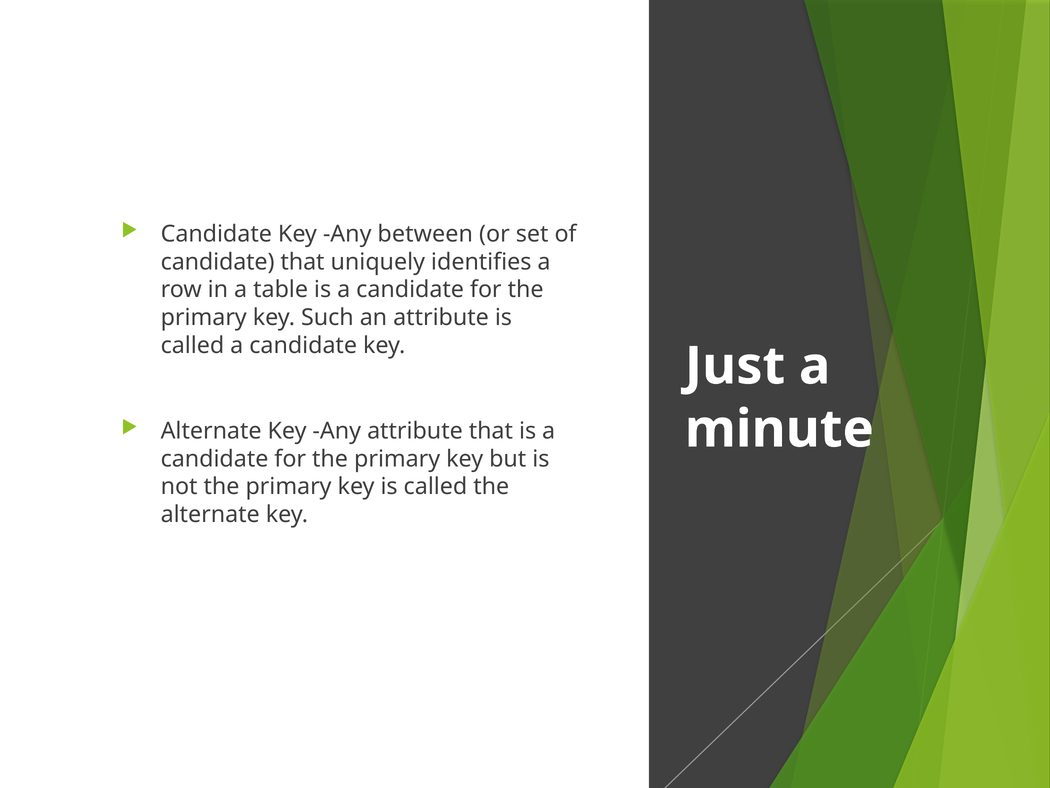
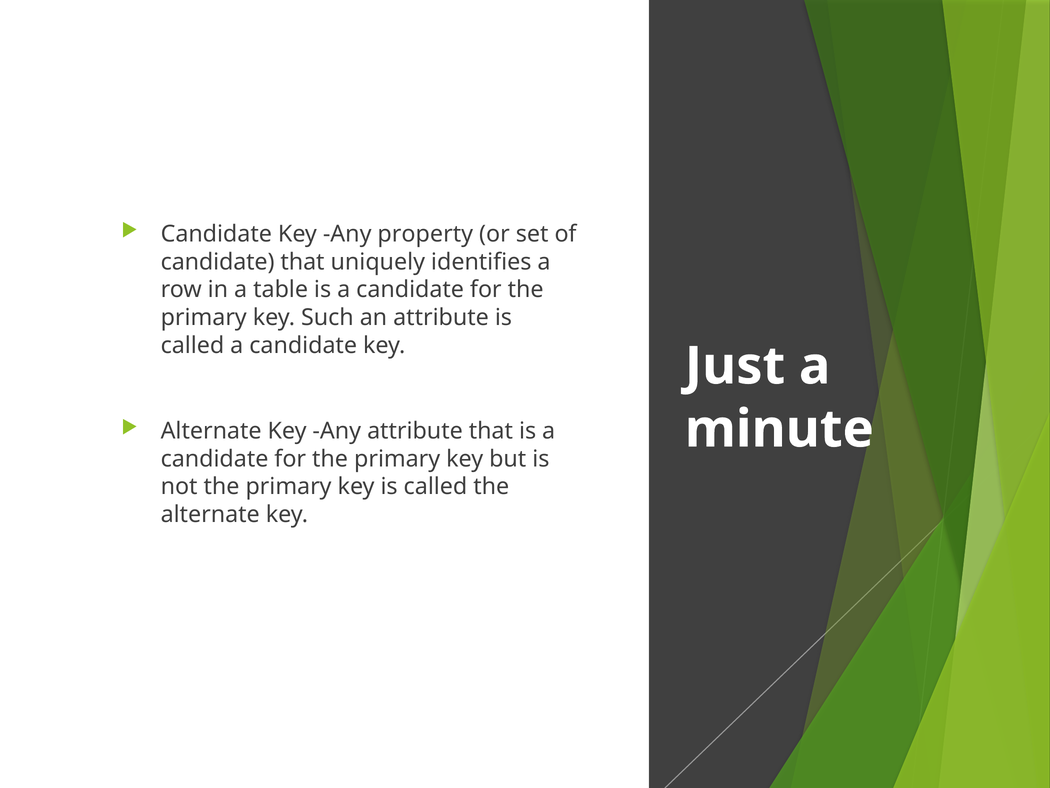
between: between -> property (425, 234)
